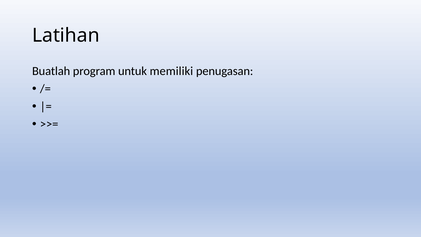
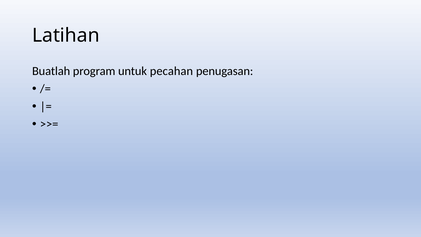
memiliki: memiliki -> pecahan (171, 71)
